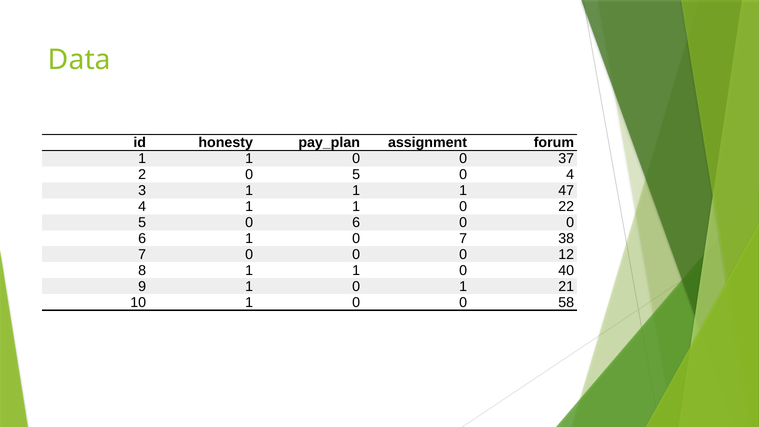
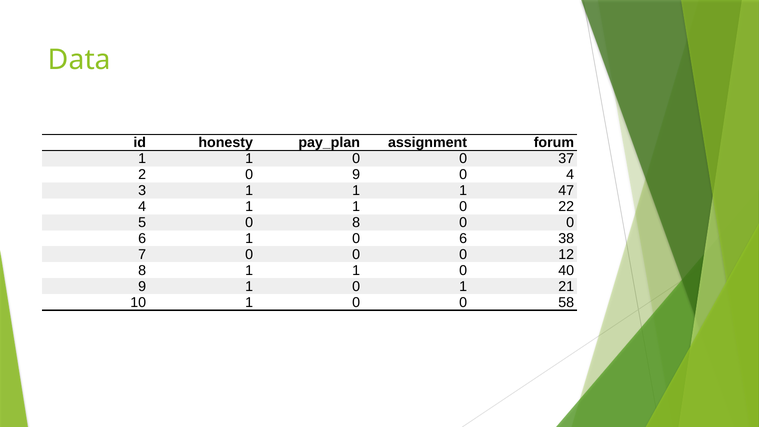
0 5: 5 -> 9 (356, 175)
5 0 6: 6 -> 8 (356, 223)
1 0 7: 7 -> 6 (463, 238)
